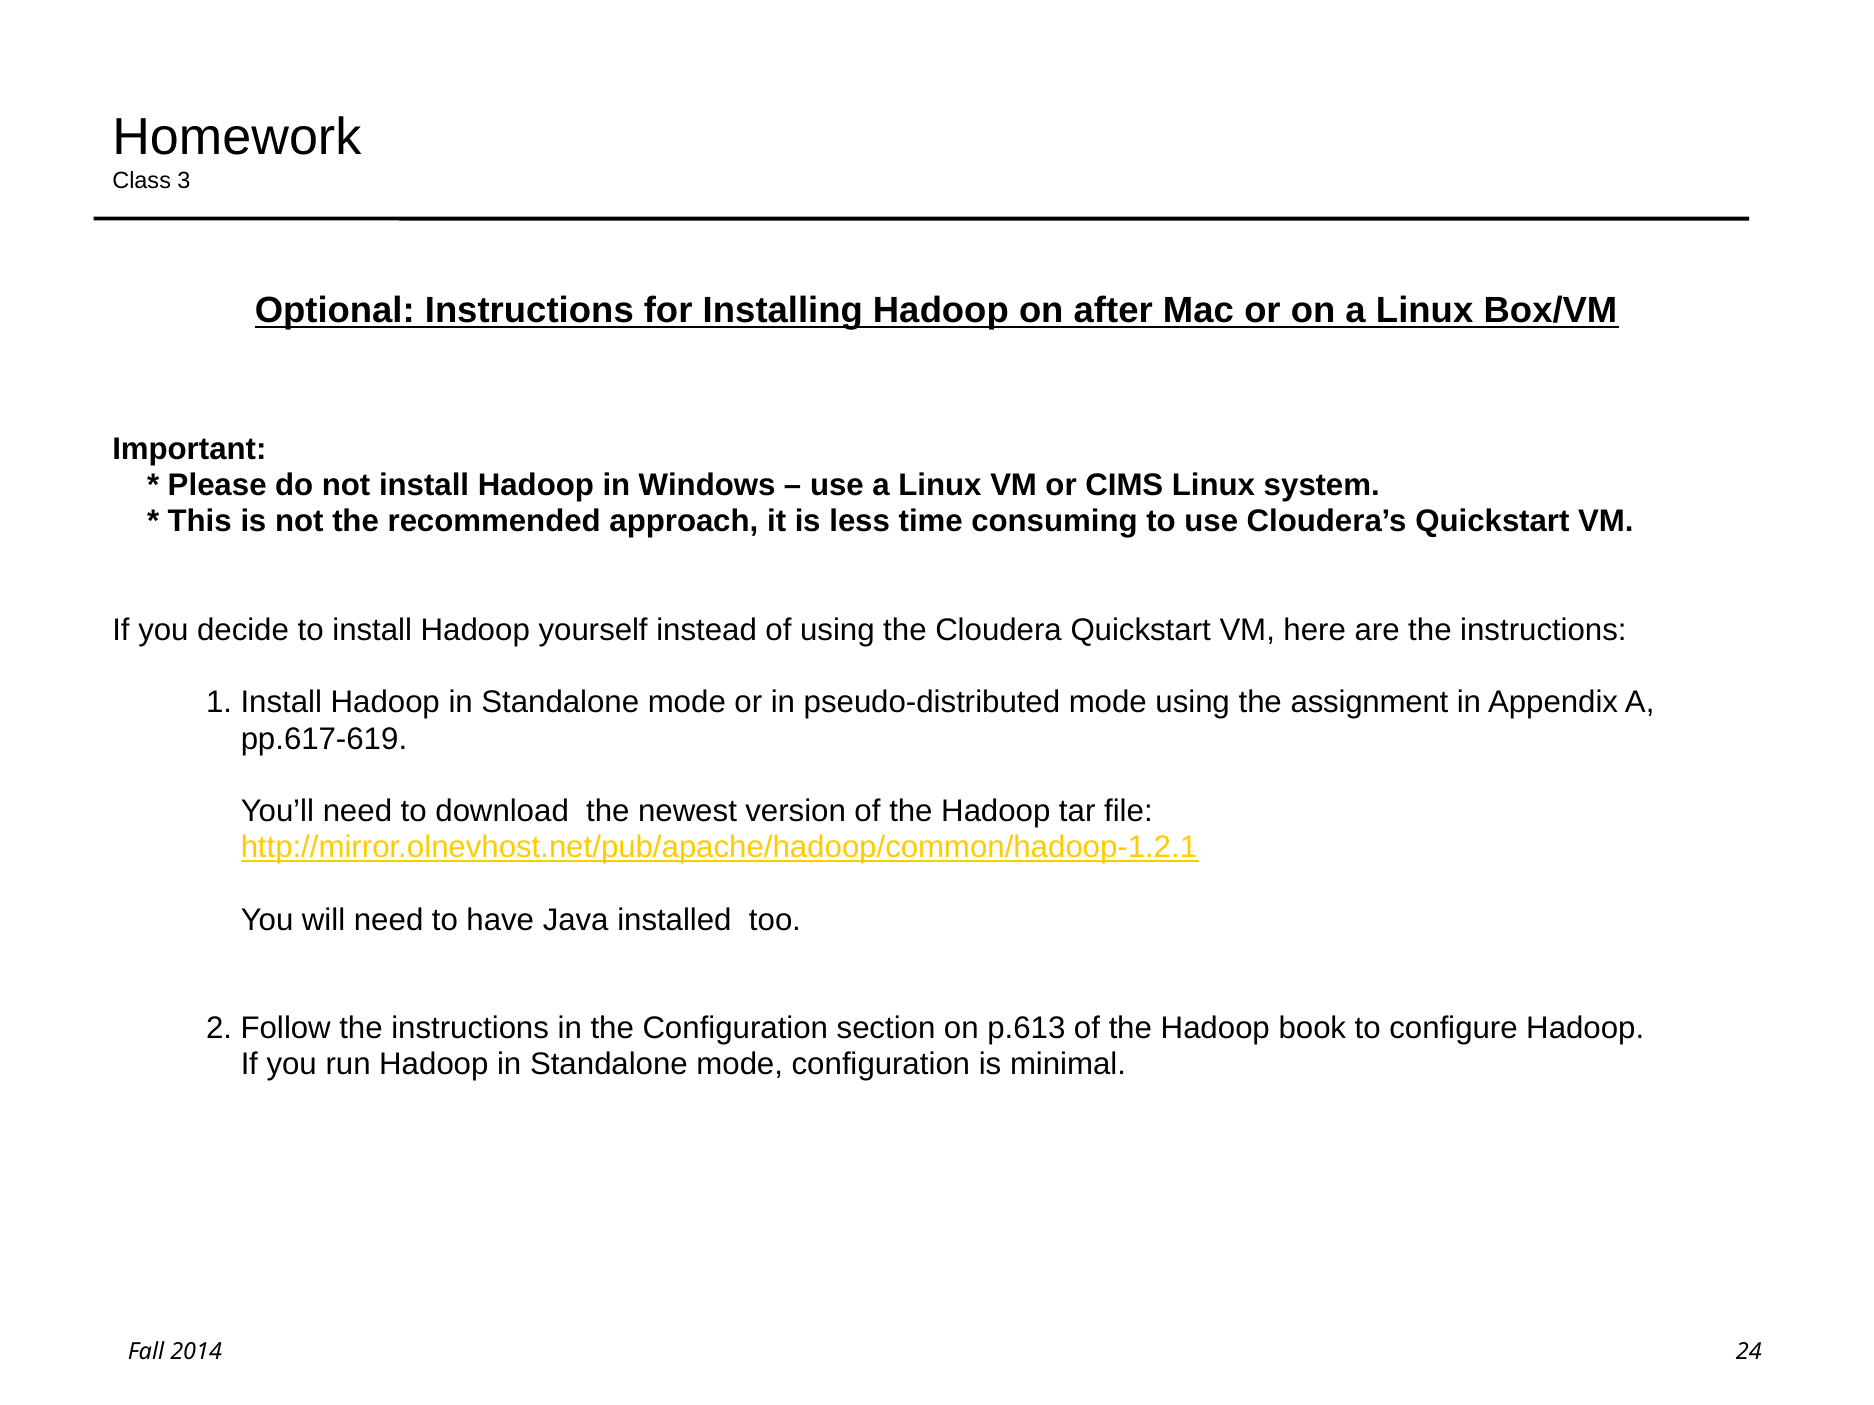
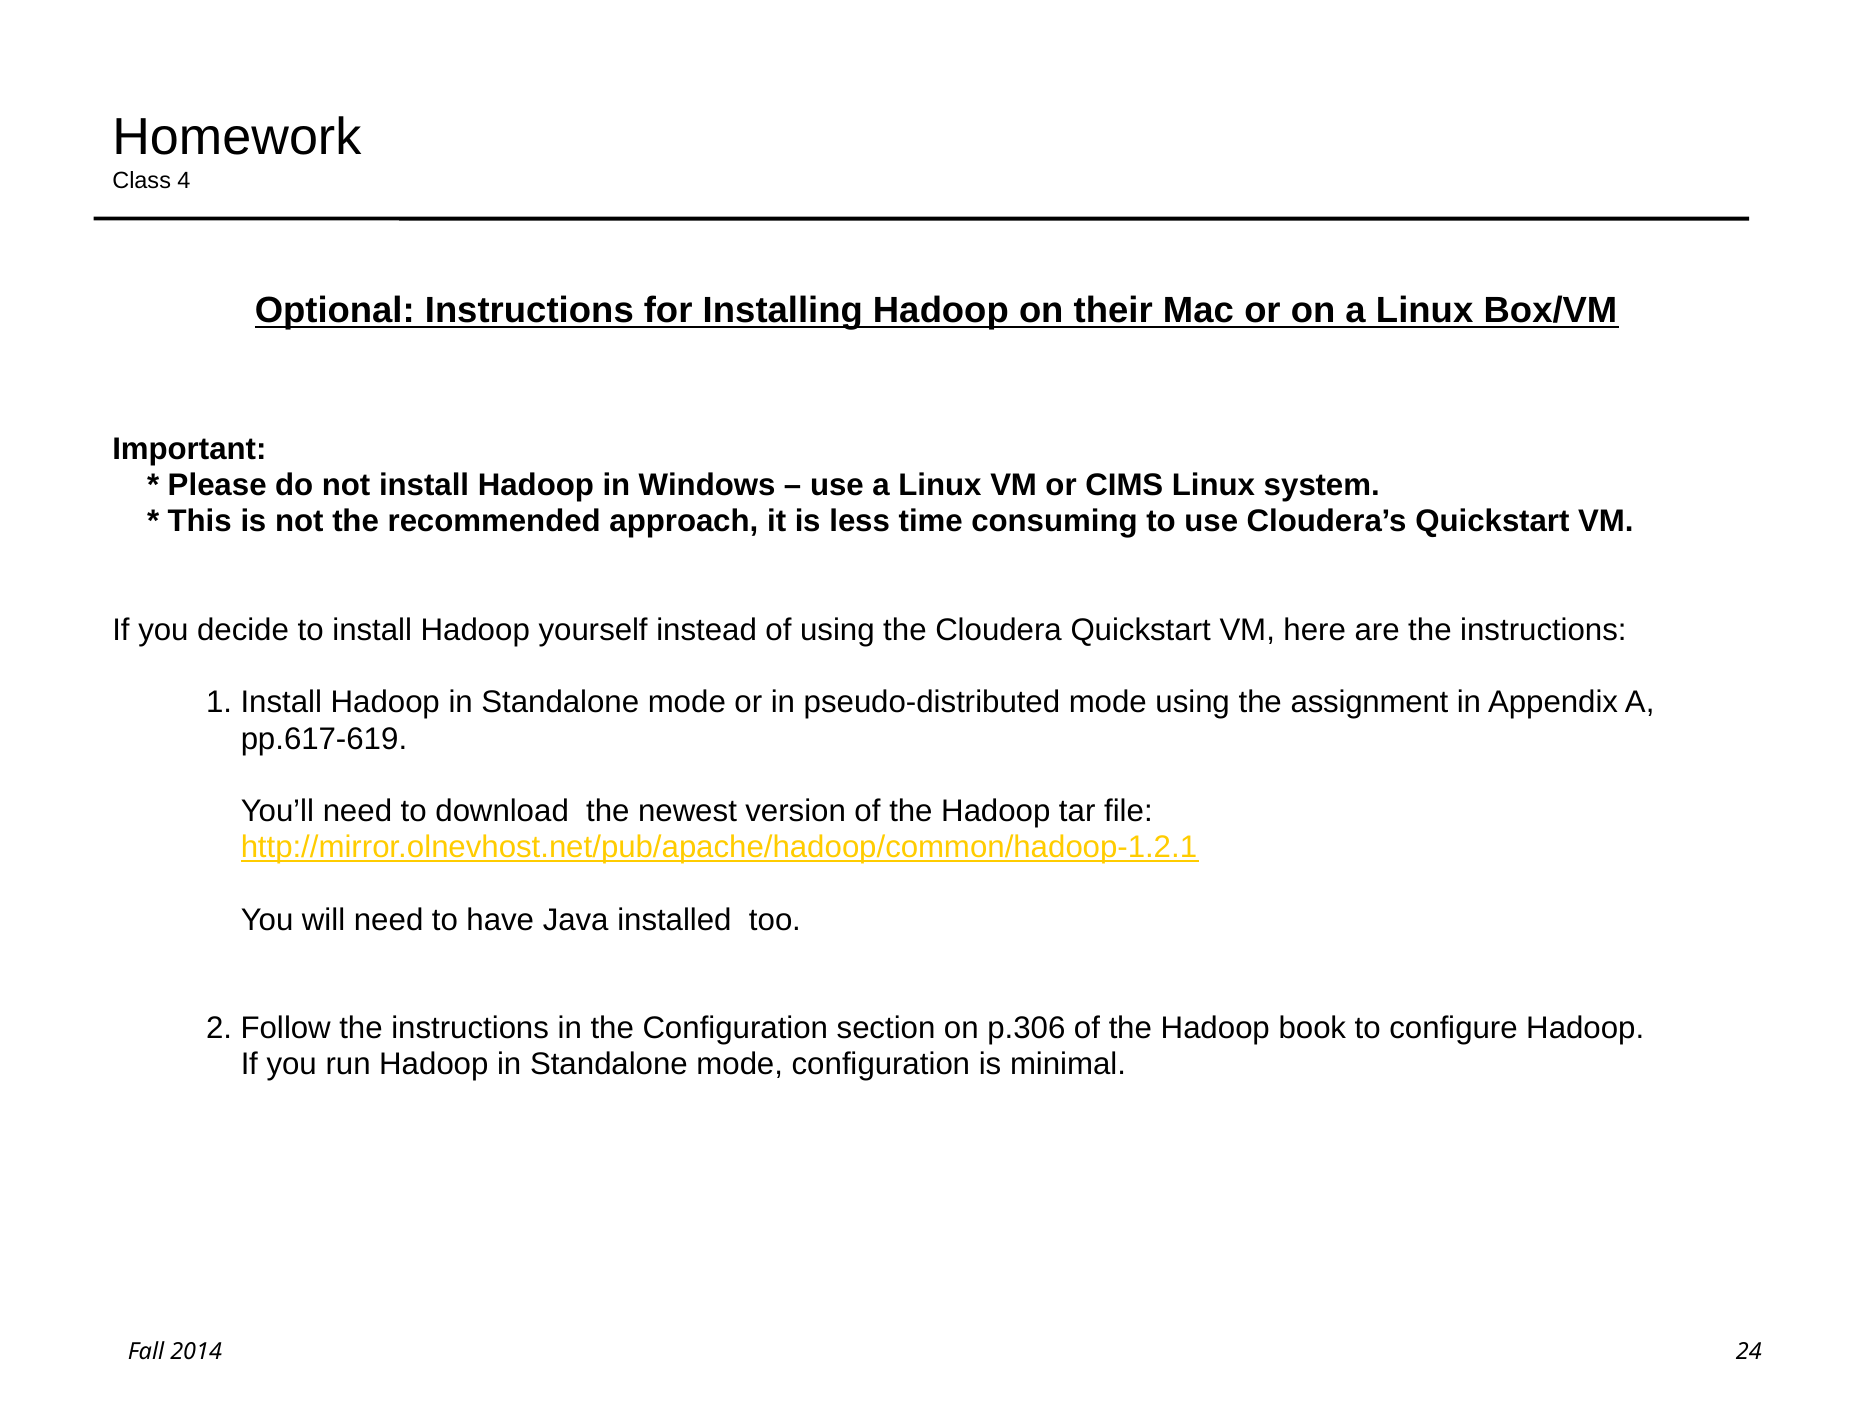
3: 3 -> 4 (184, 181)
after: after -> their (1113, 311)
p.613: p.613 -> p.306 (1026, 1029)
